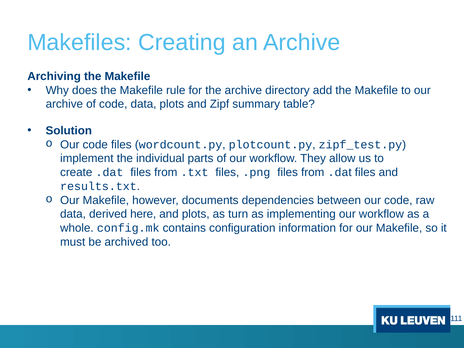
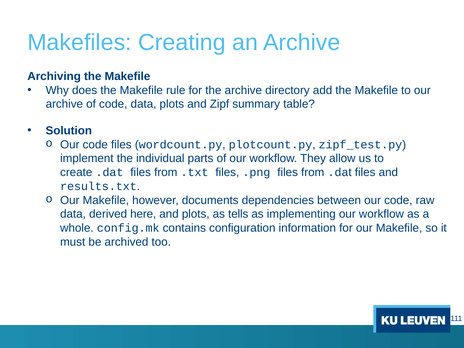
turn: turn -> tells (238, 214)
